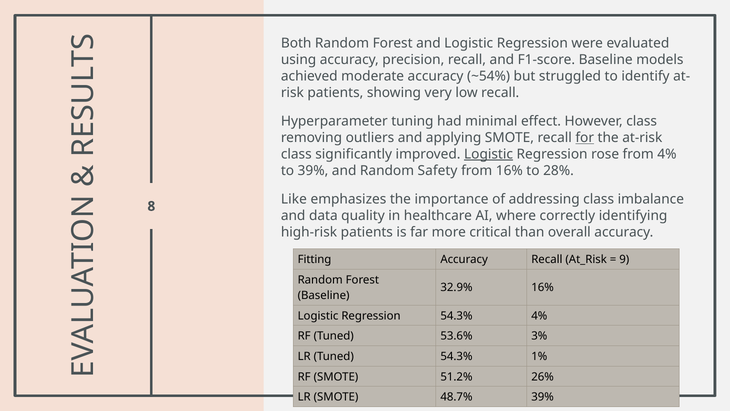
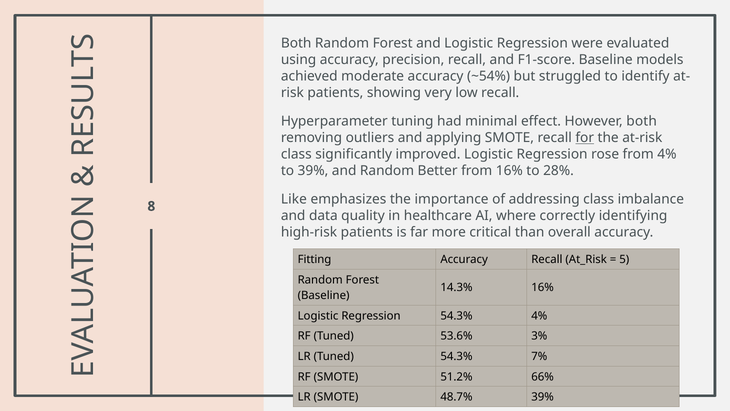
However class: class -> both (642, 121)
Logistic underline: present -> none (489, 154)
Safety: Safety -> Better (438, 171)
9: 9 -> 5 (624, 259)
32.9%: 32.9% -> 14.3% (456, 287)
1%: 1% -> 7% (539, 356)
26%: 26% -> 66% (543, 376)
